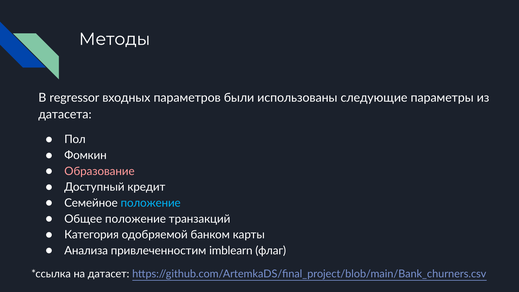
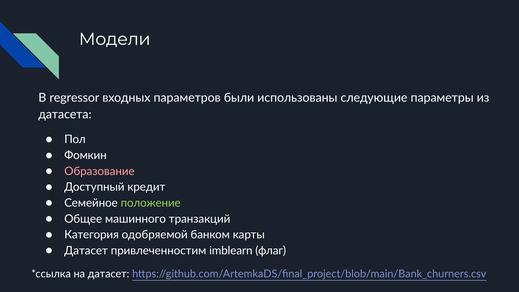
Методы: Методы -> Модели (115, 39)
положение colour: light blue -> light green (151, 203)
Общее положение: положение -> машинного (136, 219)
Анализа: Анализа -> Датасет (86, 251)
